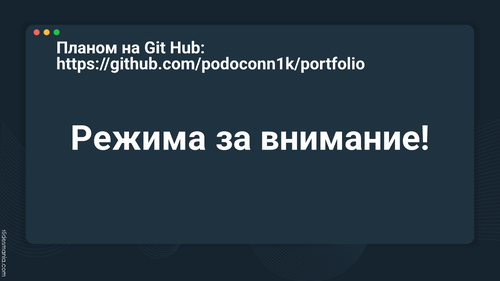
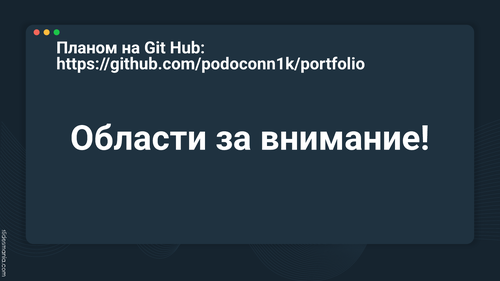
Режима: Режима -> Области (138, 139)
